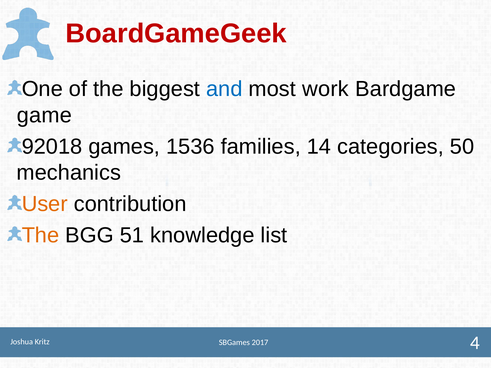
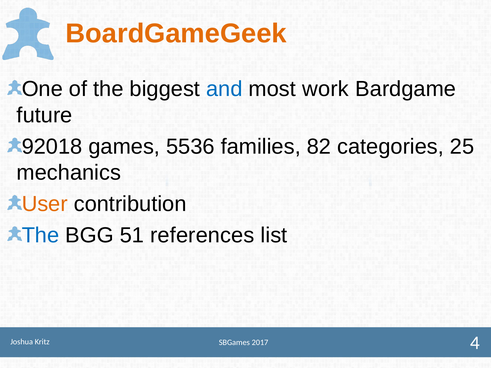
BoardGameGeek colour: red -> orange (176, 34)
game: game -> future (45, 115)
1536: 1536 -> 5536 (190, 147)
14: 14 -> 82 (319, 147)
50: 50 -> 25 (462, 147)
The colour: orange -> blue (40, 235)
knowledge: knowledge -> references (202, 235)
